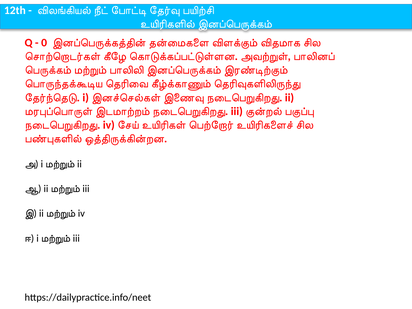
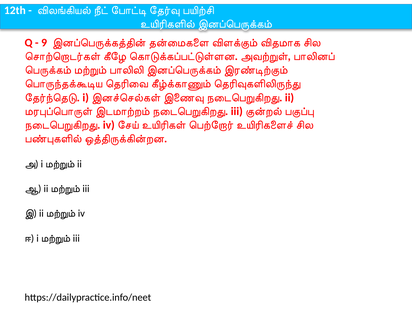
0: 0 -> 9 (44, 43)
